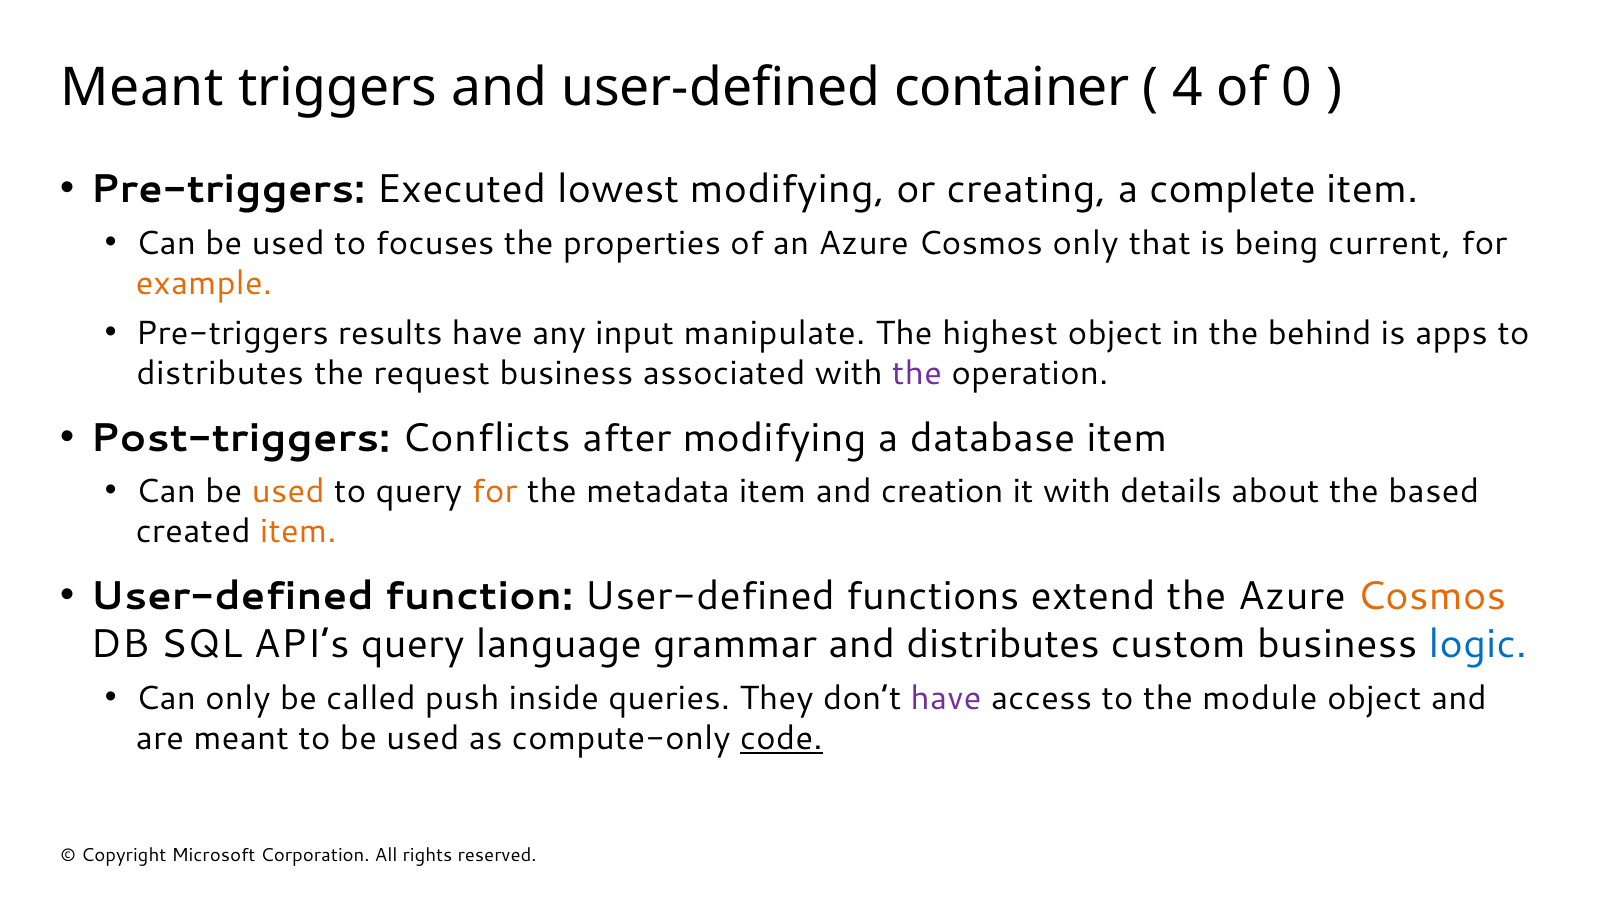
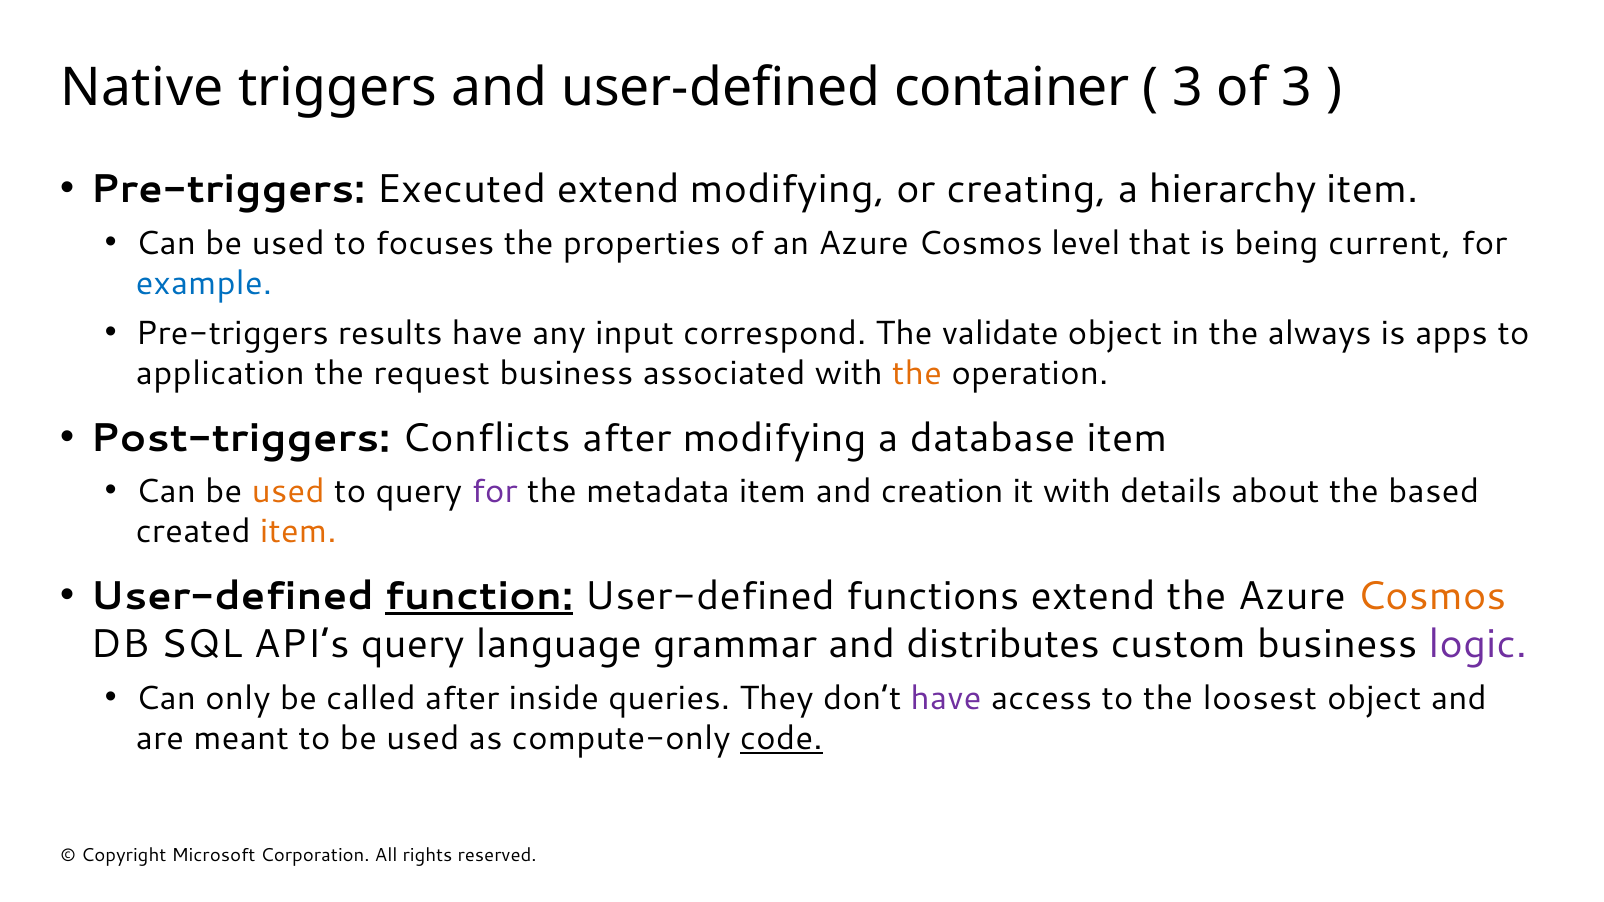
Meant: Meant -> Native (142, 88)
4: 4 -> 3 (1188, 88)
of 0: 0 -> 3 (1297, 88)
Executed lowest: lowest -> extend (618, 189)
complete: complete -> hierarchy (1233, 189)
Cosmos only: only -> level (1086, 243)
example colour: orange -> blue (204, 283)
manipulate: manipulate -> correspond (775, 333)
highest: highest -> validate (1000, 333)
behind: behind -> always (1320, 333)
distributes: distributes -> application (220, 373)
the colour: purple -> orange (917, 373)
for colour: orange -> purple (495, 492)
function underline: none -> present (479, 597)
logic colour: blue -> purple (1478, 645)
called push: push -> after (462, 698)
module: module -> loosest (1260, 698)
